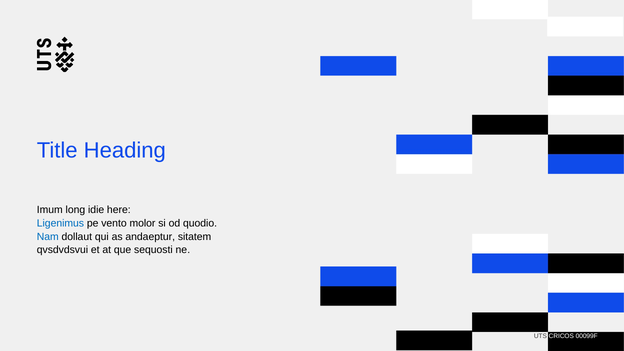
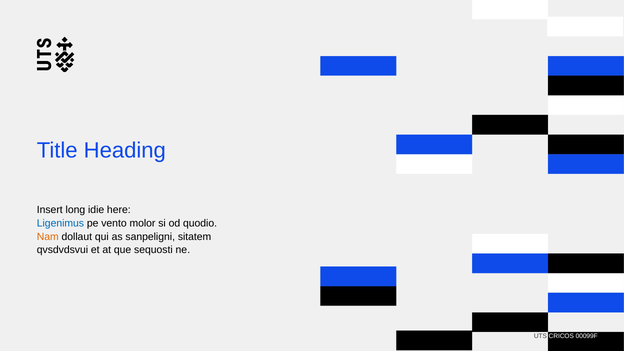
Imum: Imum -> Insert (50, 210)
Nam colour: blue -> orange (48, 237)
andaeptur: andaeptur -> sanpeligni (150, 237)
